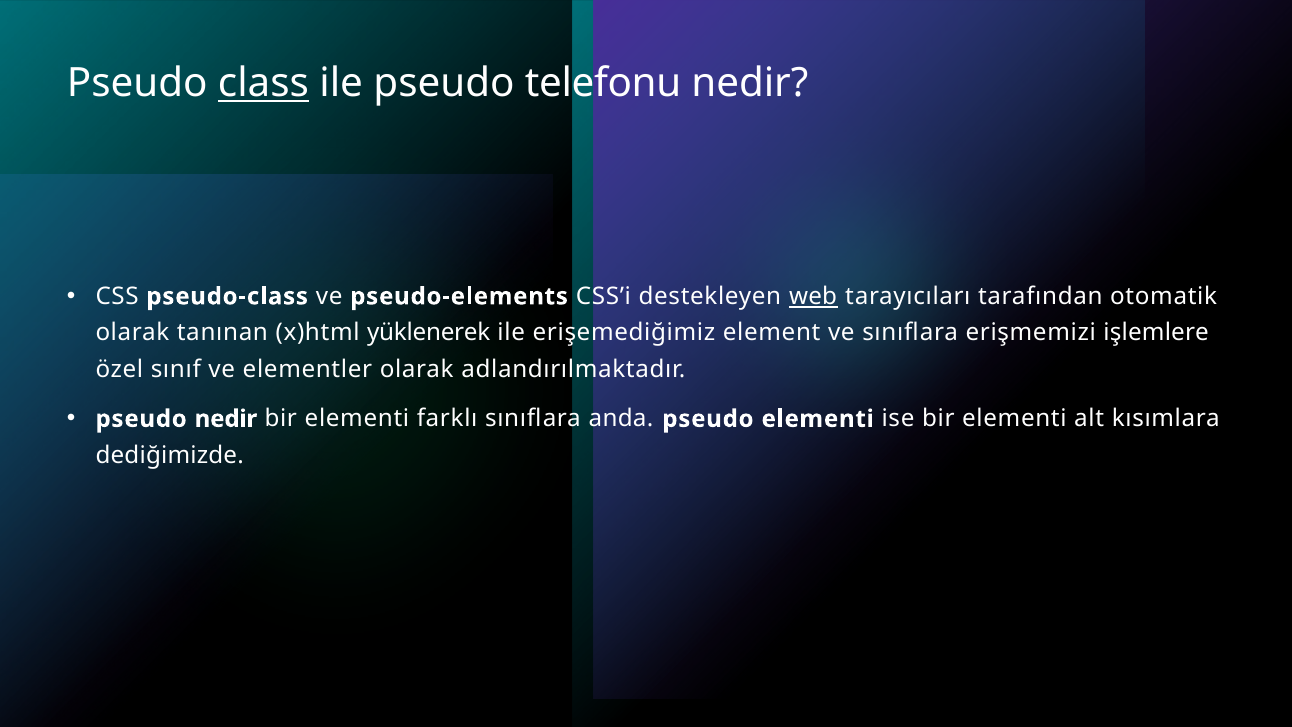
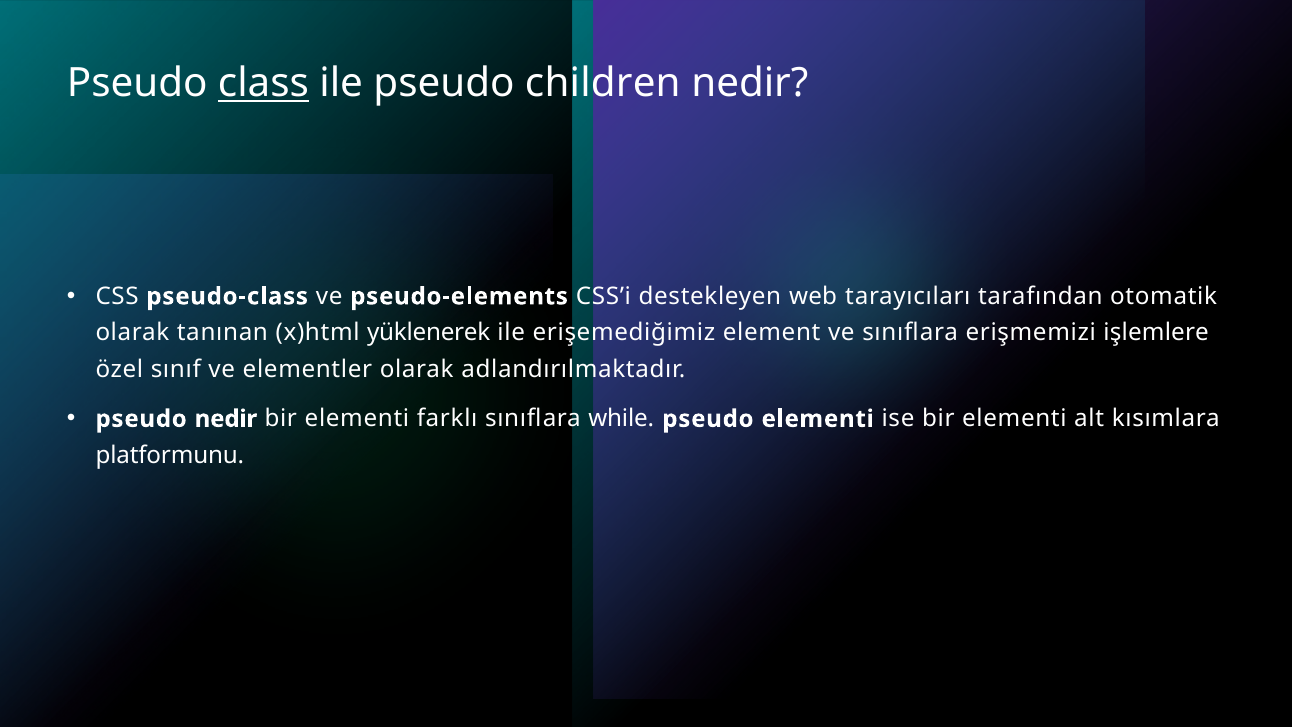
telefonu: telefonu -> children (603, 84)
web underline: present -> none (813, 296)
anda: anda -> while (621, 419)
dediğimizde: dediğimizde -> platformunu (170, 455)
